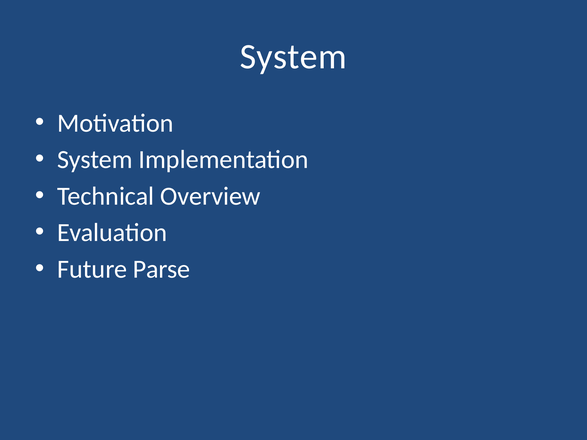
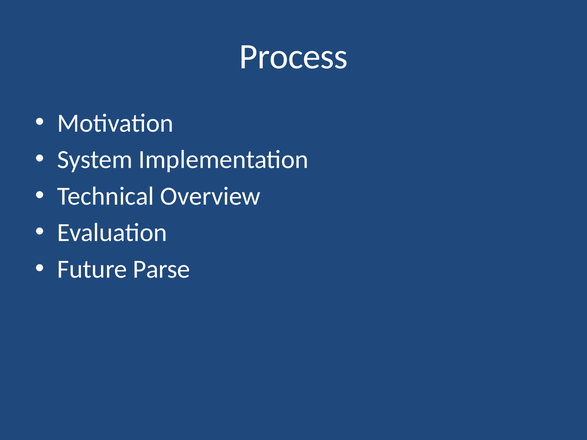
System: System -> Process (294, 57)
